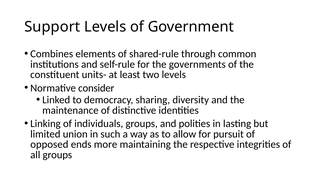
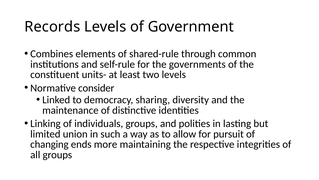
Support: Support -> Records (52, 27)
opposed: opposed -> changing (49, 144)
